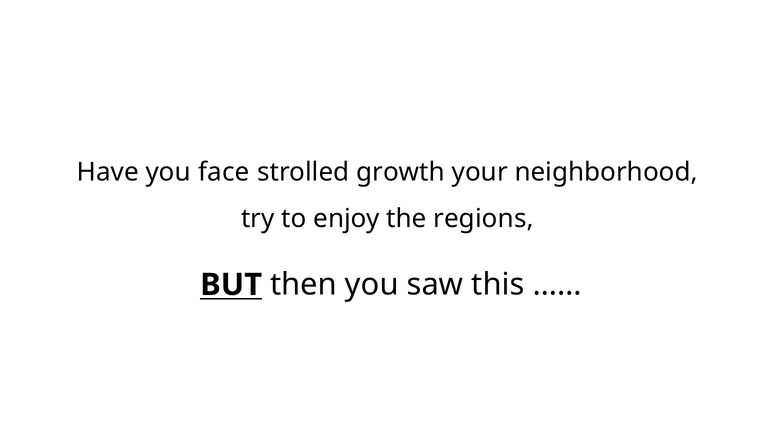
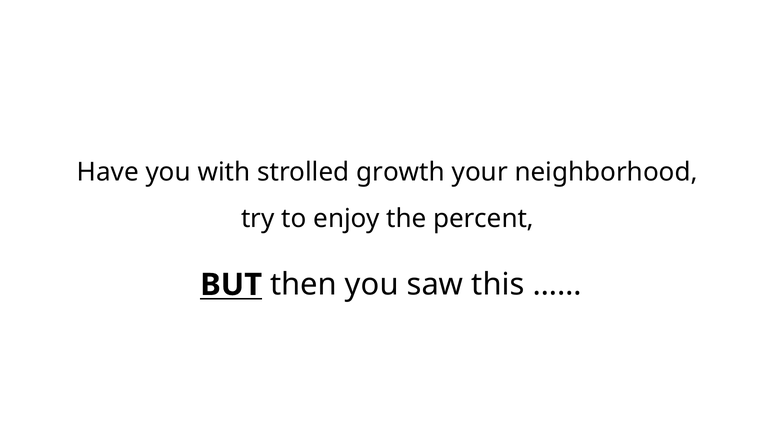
face: face -> with (224, 172)
regions: regions -> percent (484, 219)
